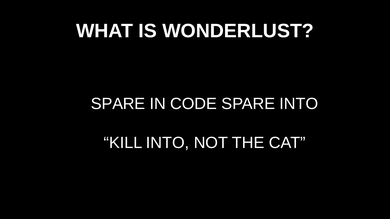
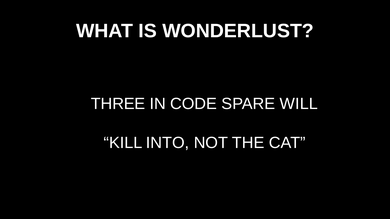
SPARE: SPARE -> THREE (118, 104)
SPARE INTO: INTO -> WILL (299, 104)
